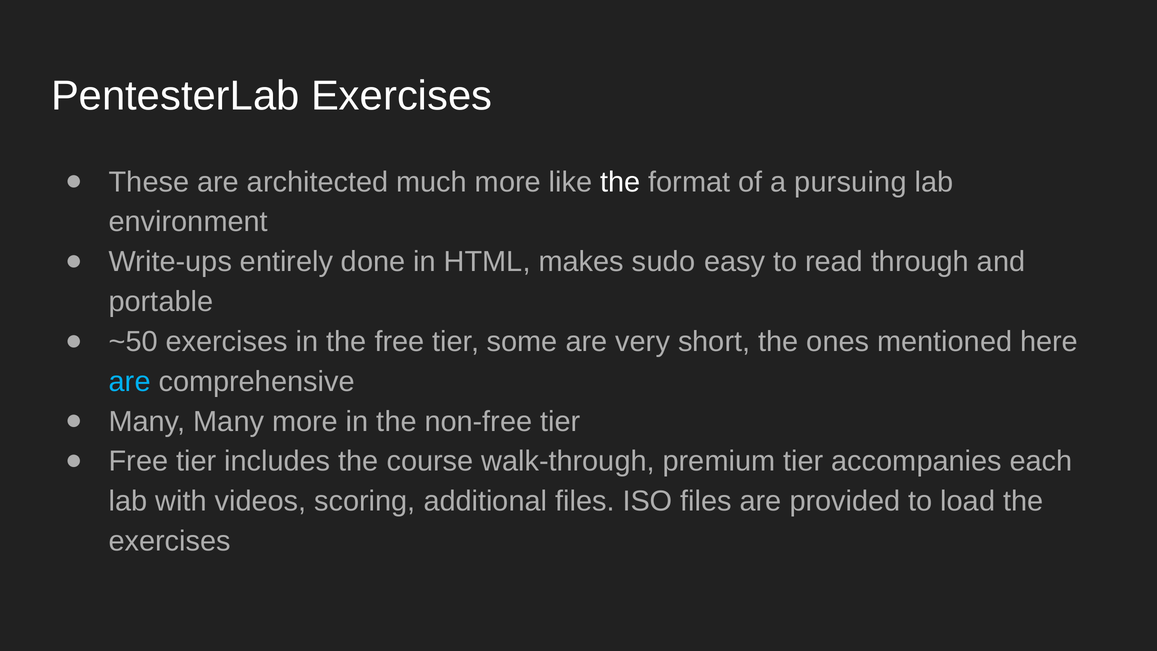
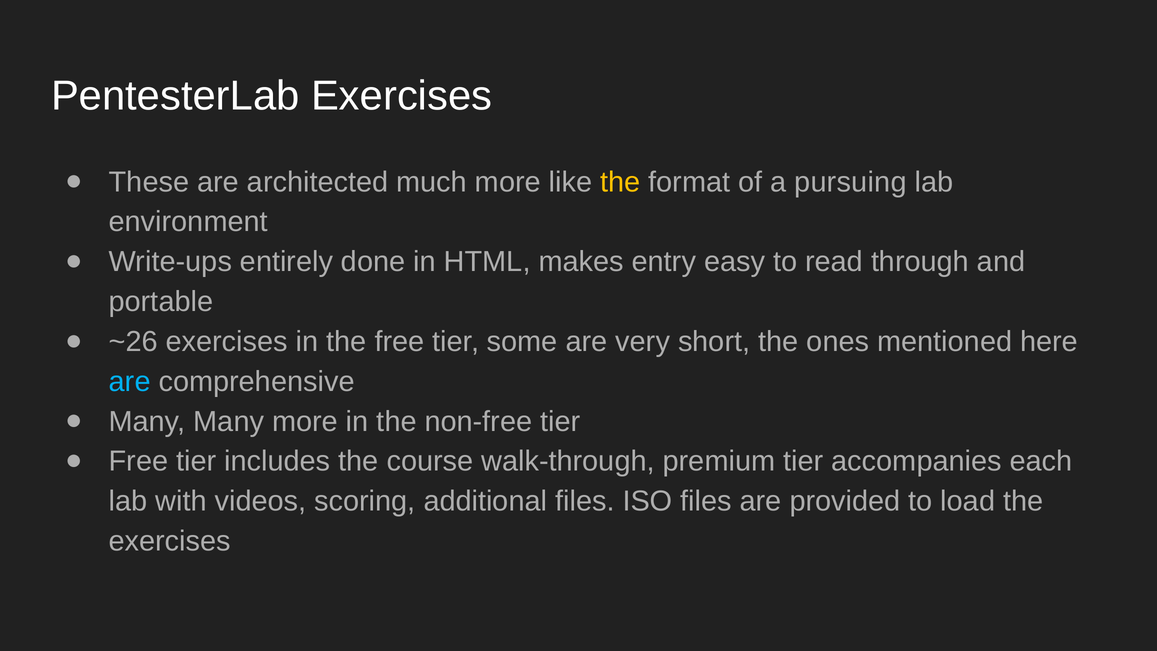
the colour: white -> yellow (620, 182)
sudo: sudo -> entry (664, 262)
~50: ~50 -> ~26 (133, 342)
